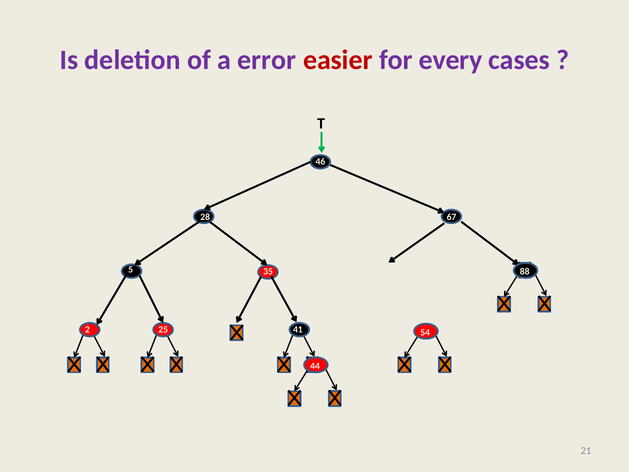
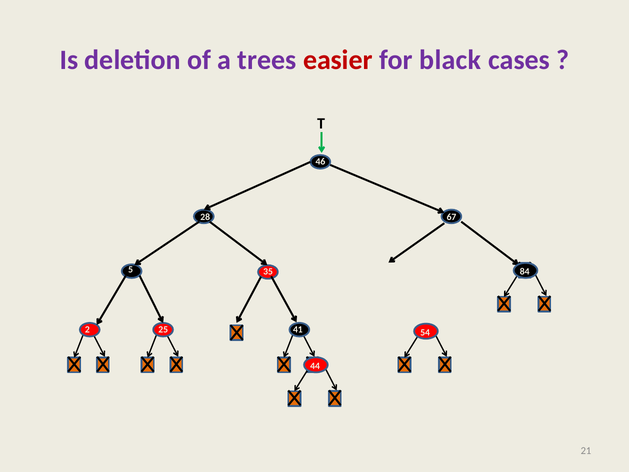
error: error -> trees (267, 60)
every: every -> black (450, 60)
88: 88 -> 84 (525, 272)
